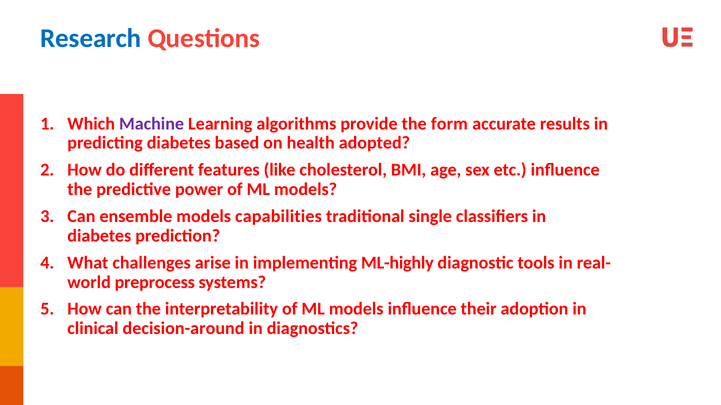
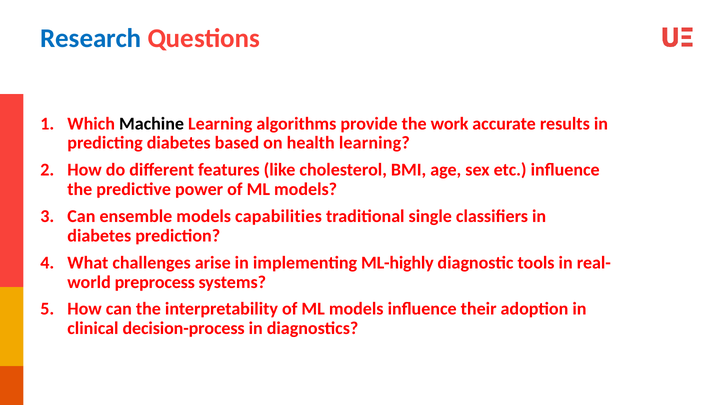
Machine colour: purple -> black (151, 124)
form: form -> work (450, 124)
health adopted: adopted -> learning (374, 143)
decision-around: decision-around -> decision-process (184, 329)
